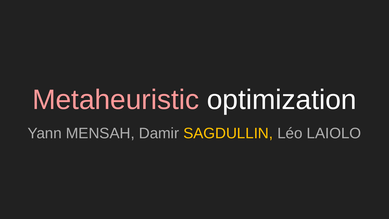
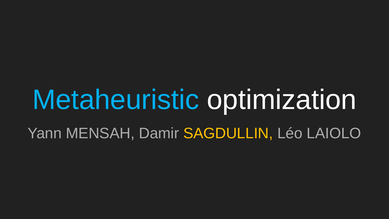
Metaheuristic colour: pink -> light blue (116, 100)
